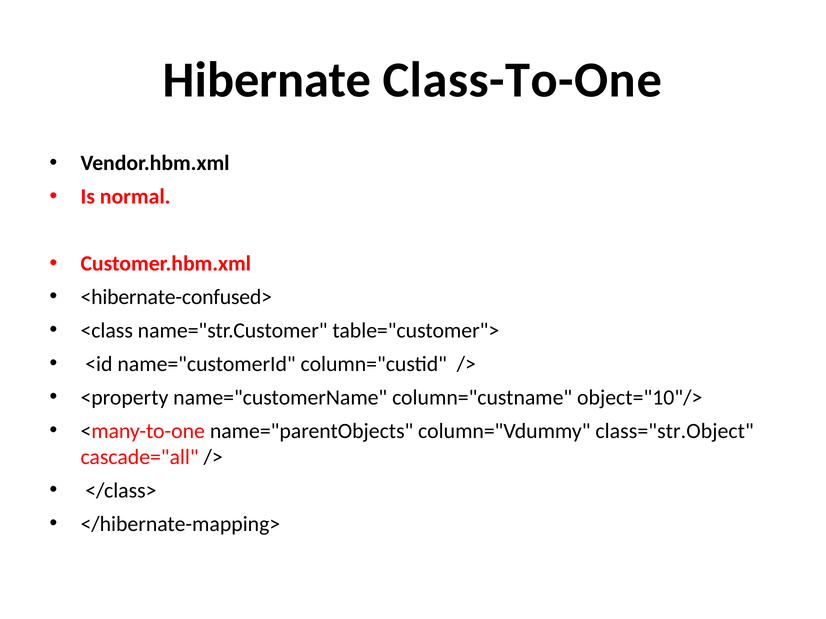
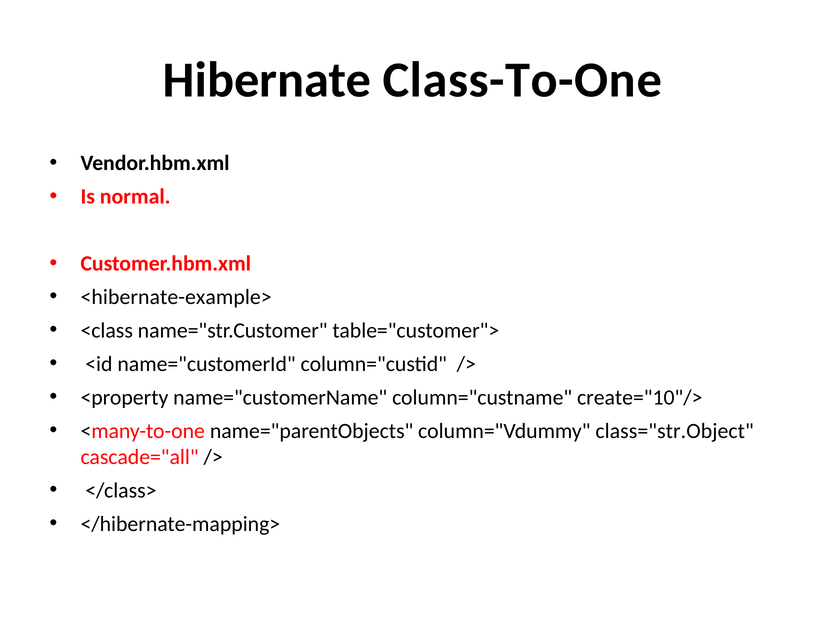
<hibernate-confused>: <hibernate-confused> -> <hibernate-example> (176, 297)
object="10"/>: object="10"/> -> create="10"/> (640, 398)
